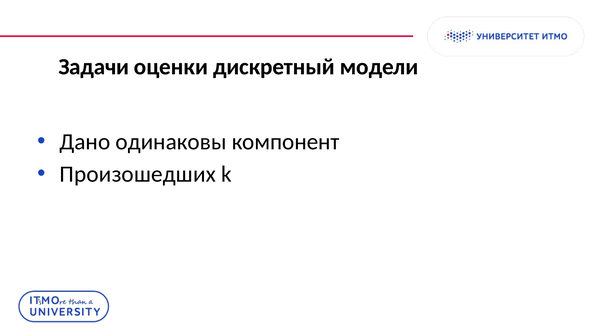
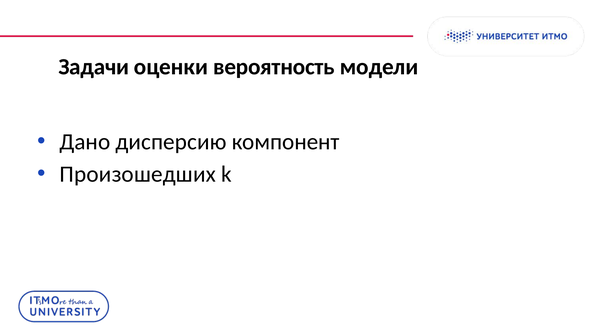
дискретный: дискретный -> вероятность (274, 67)
одинаковы: одинаковы -> дисперсию (171, 142)
